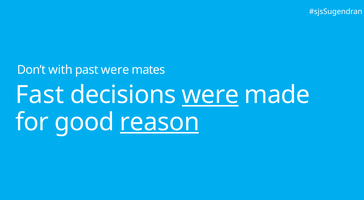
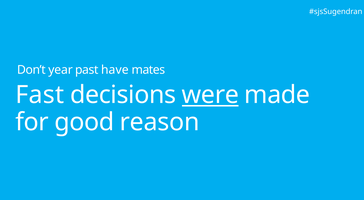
with: with -> year (61, 70)
past were: were -> have (115, 70)
reason underline: present -> none (160, 122)
